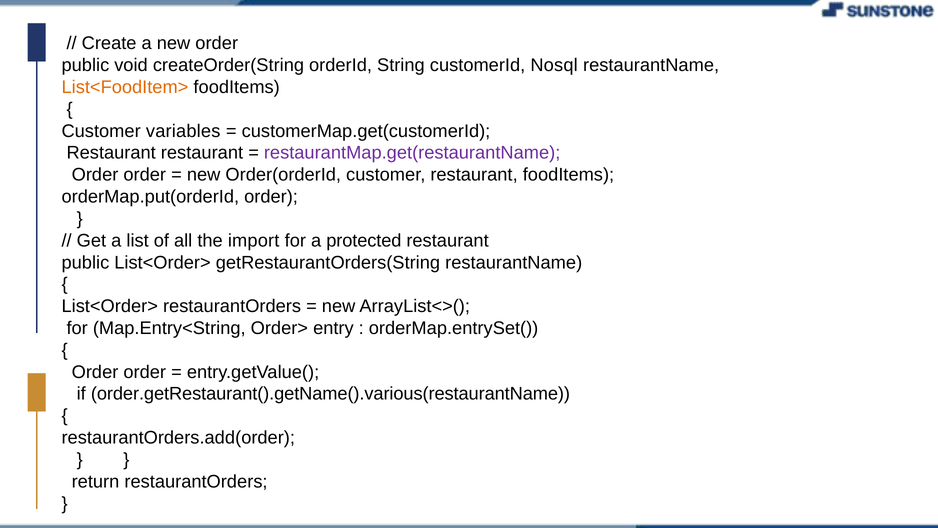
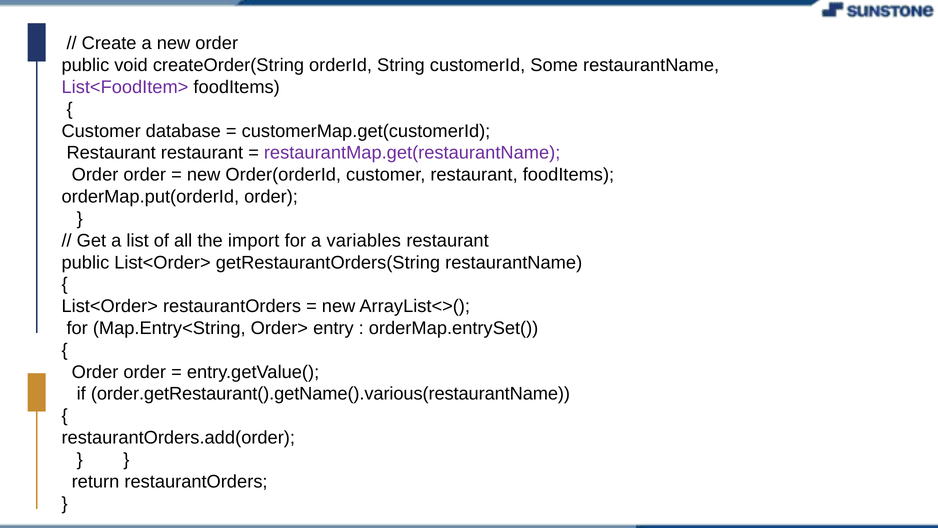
Nosql: Nosql -> Some (554, 65)
List<FoodItem> colour: orange -> purple (125, 87)
variables: variables -> database (183, 131)
protected: protected -> variables (364, 240)
